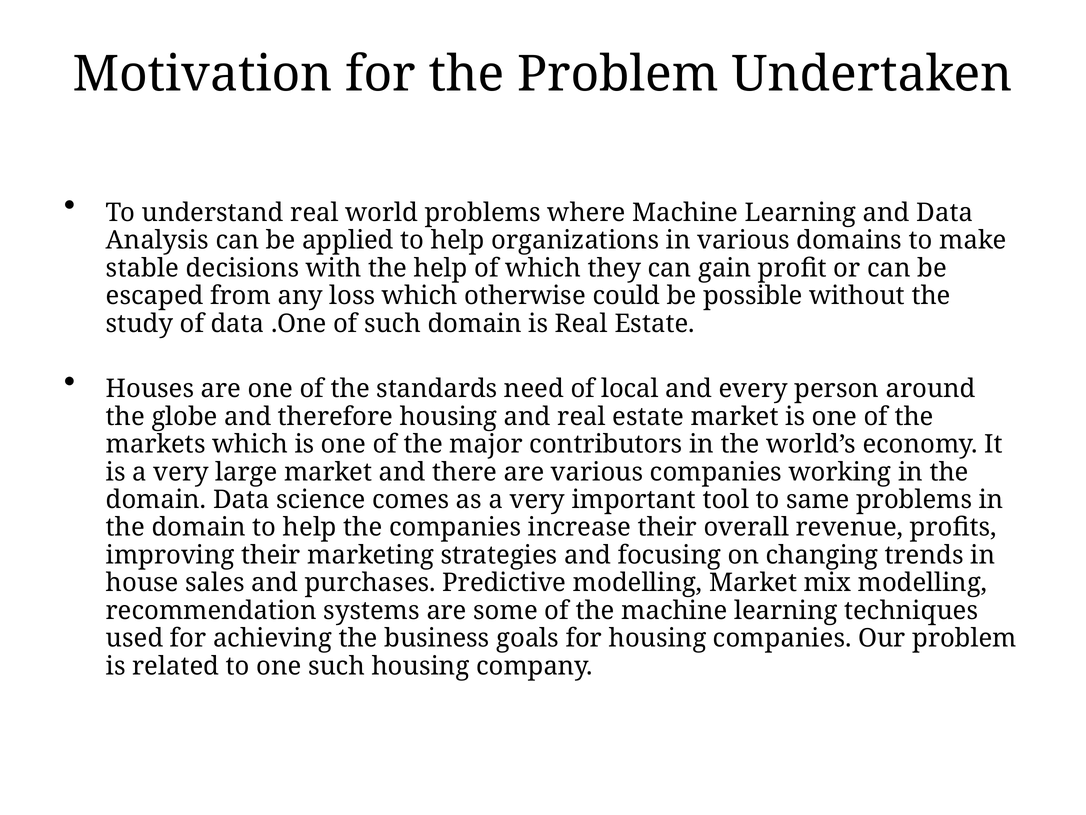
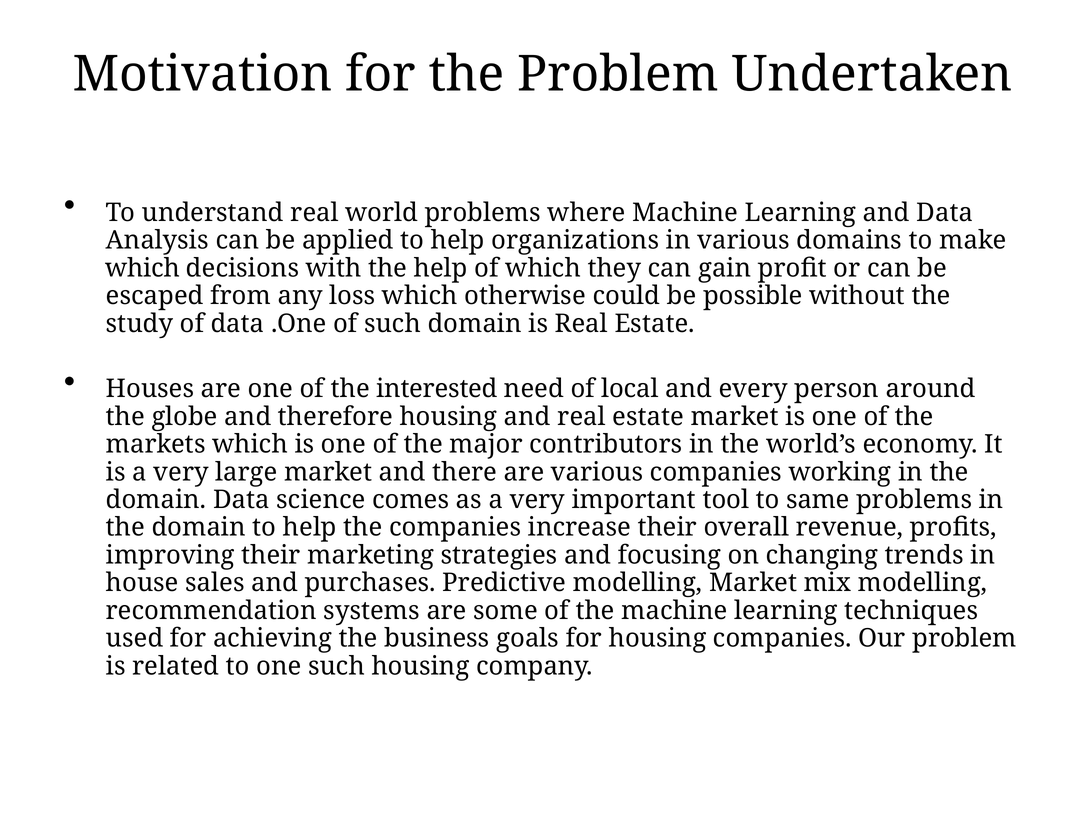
stable: stable -> which (143, 268)
standards: standards -> interested (437, 389)
